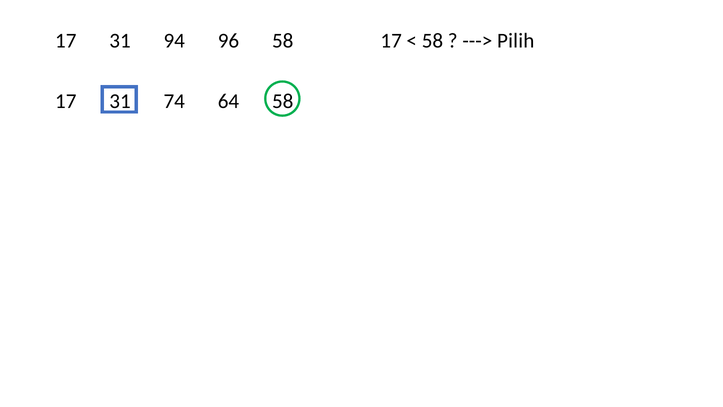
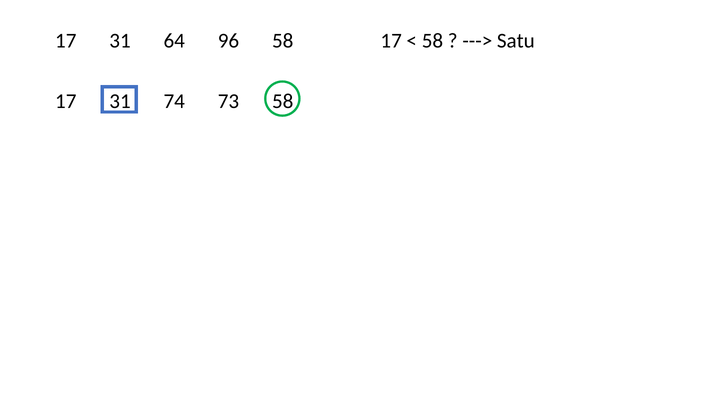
94: 94 -> 64 (174, 41)
Pilih: Pilih -> Satu (516, 41)
64: 64 -> 73 (228, 101)
